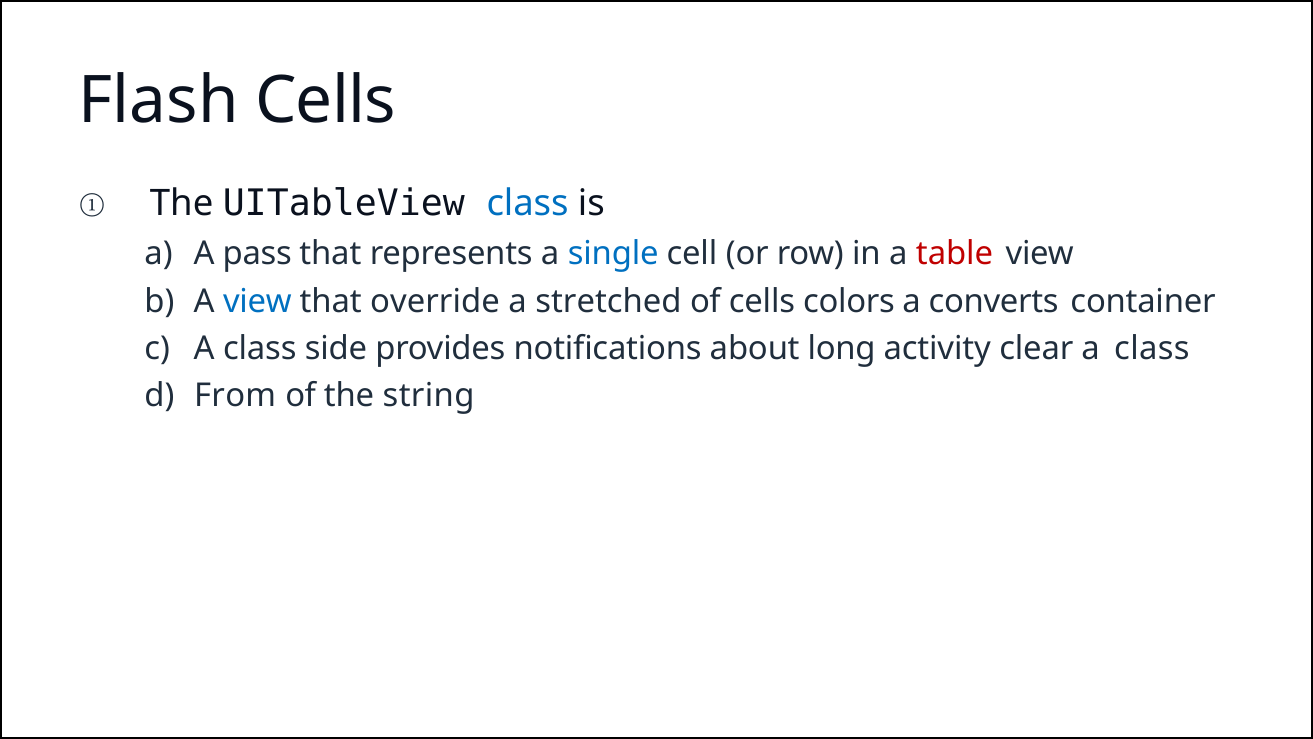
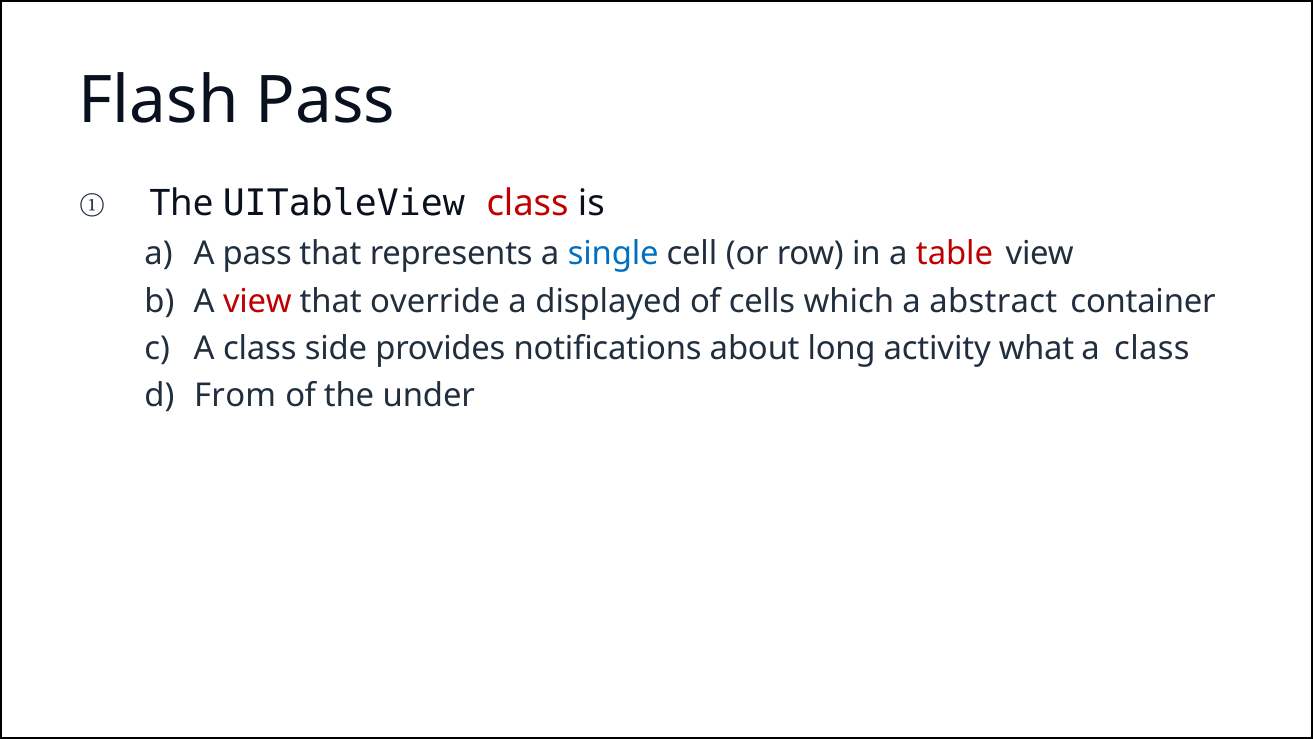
Flash Cells: Cells -> Pass (325, 101)
class colour: blue -> red (528, 204)
view colour: blue -> red (257, 301)
stretched: stretched -> displayed (609, 301)
colors: colors -> which (849, 301)
converts: converts -> abstract (993, 301)
clear: clear -> what (1036, 348)
string: string -> under (429, 396)
